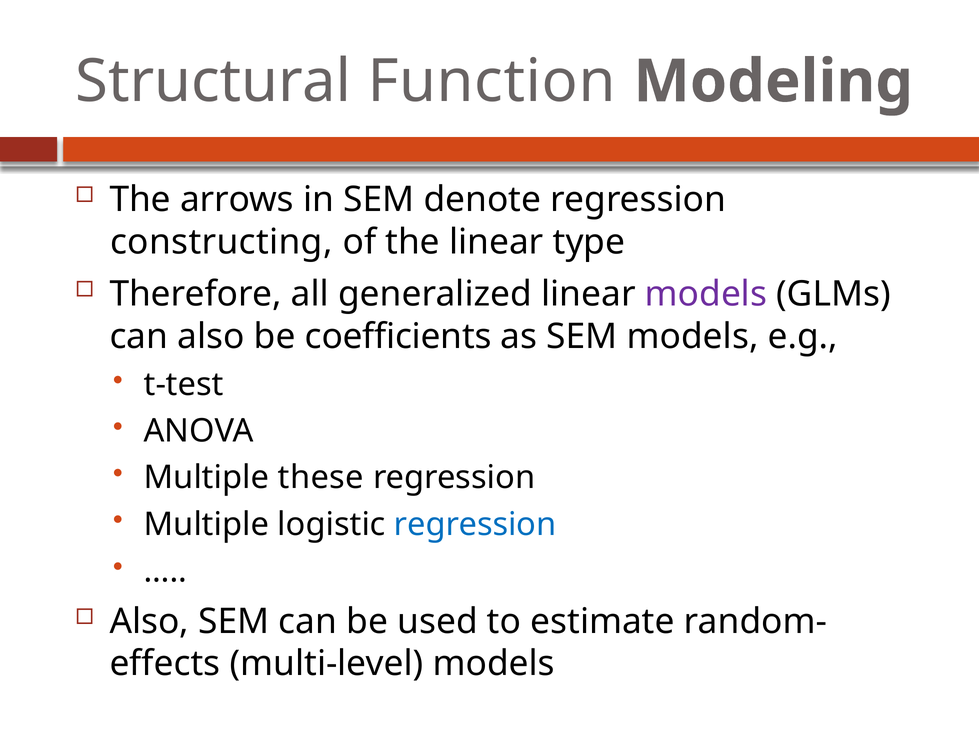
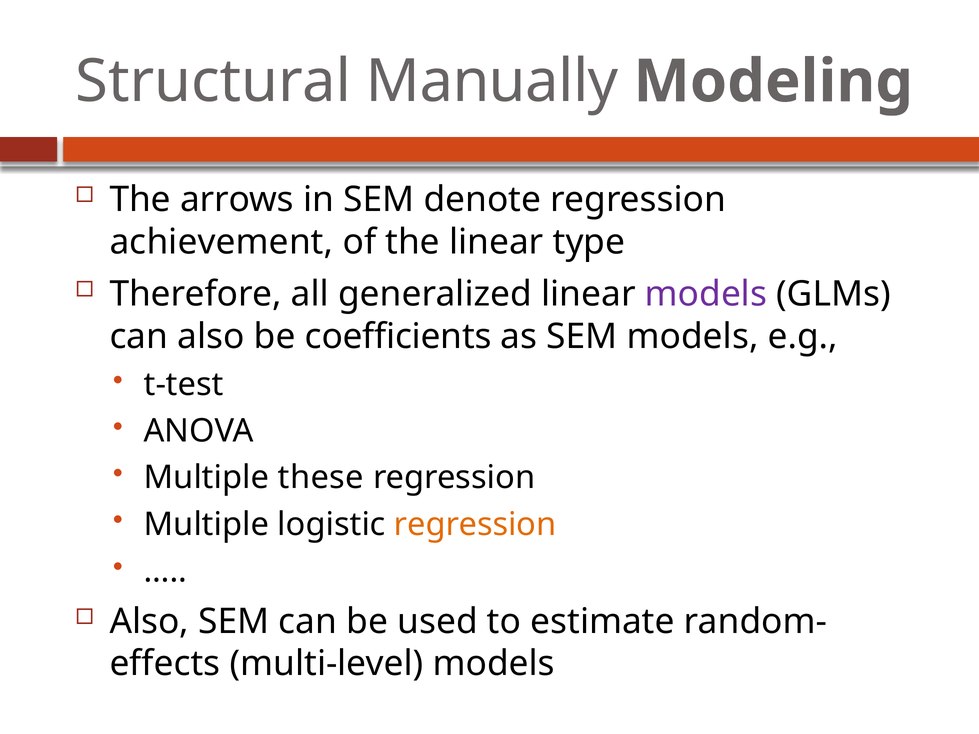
Function: Function -> Manually (492, 82)
constructing: constructing -> achievement (221, 242)
regression colour: blue -> orange (475, 525)
